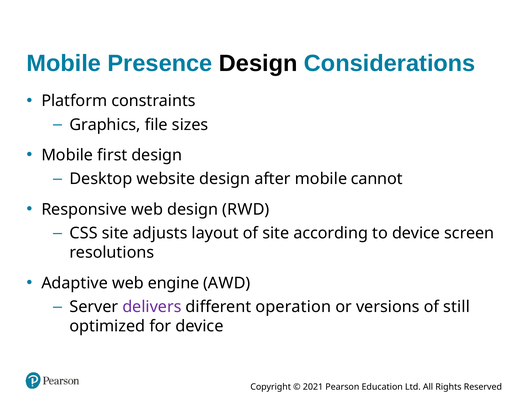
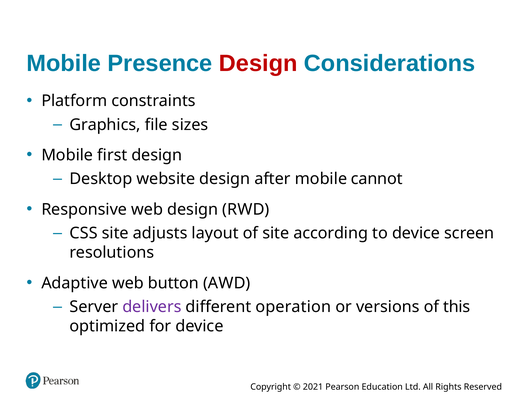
Design colour: black -> red (258, 64)
engine: engine -> button (173, 283)
still: still -> this (457, 307)
